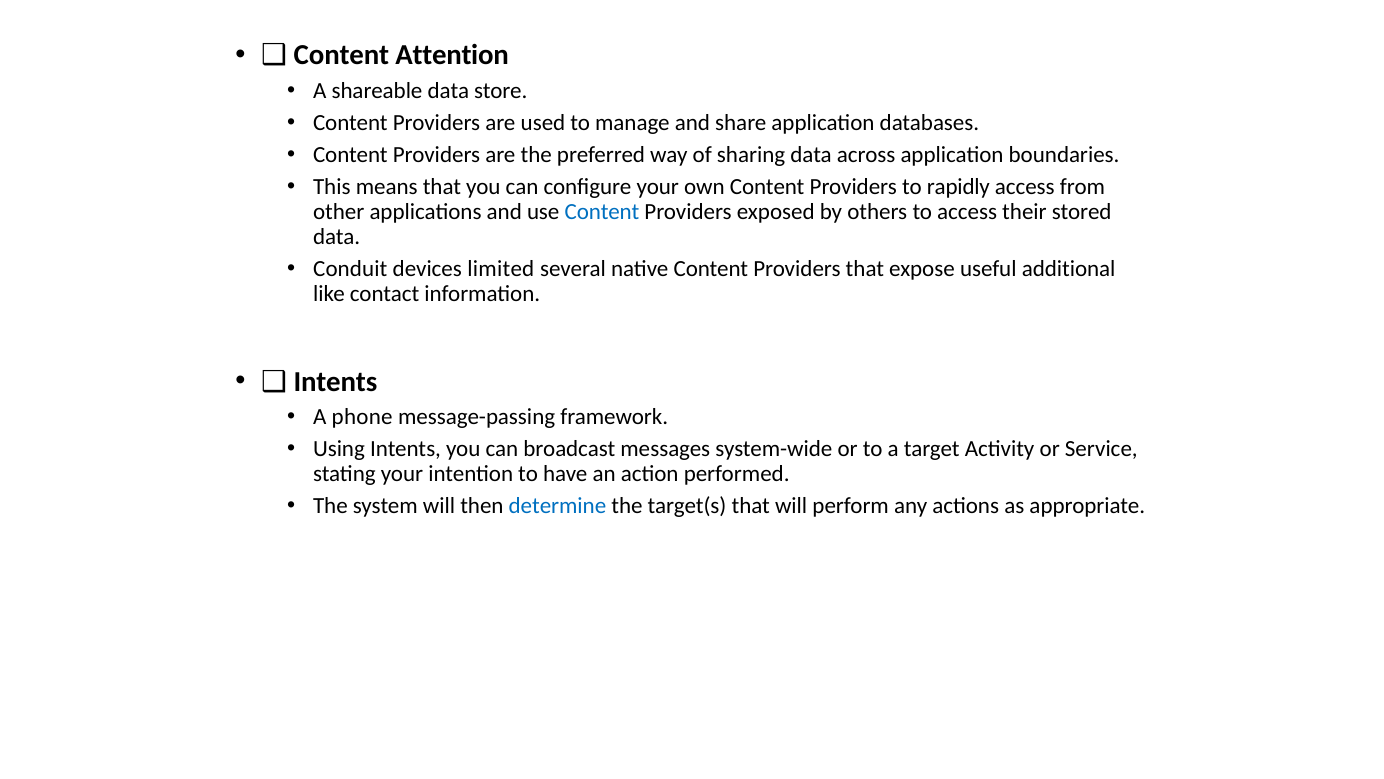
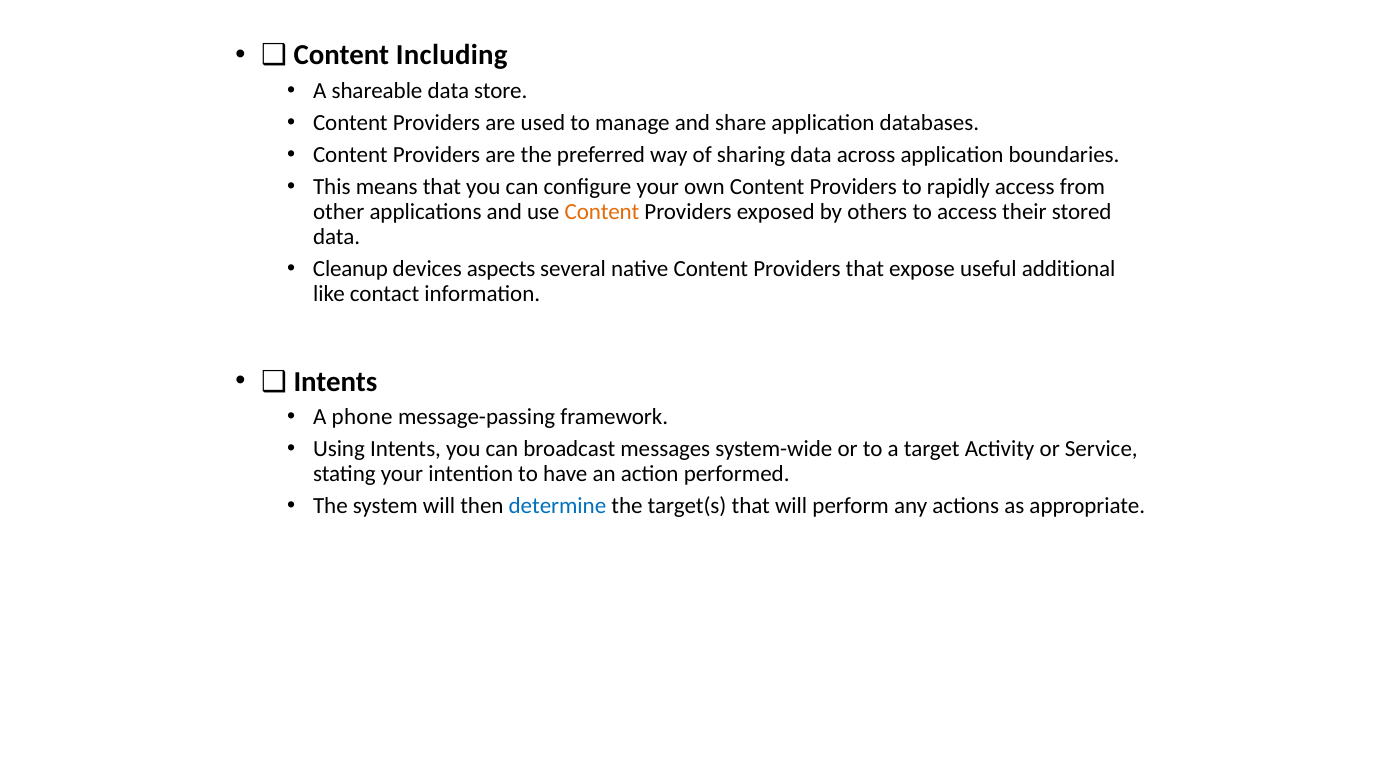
Attention: Attention -> Including (452, 55)
Content colour: blue -> orange (602, 212)
Conduit: Conduit -> Cleanup (350, 269)
limited: limited -> aspects (501, 269)
